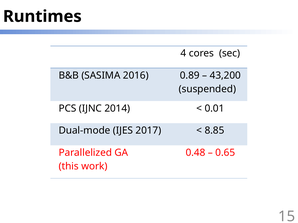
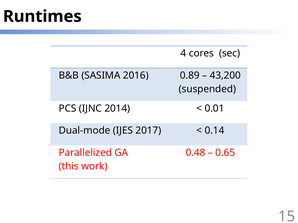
8.85: 8.85 -> 0.14 (214, 131)
